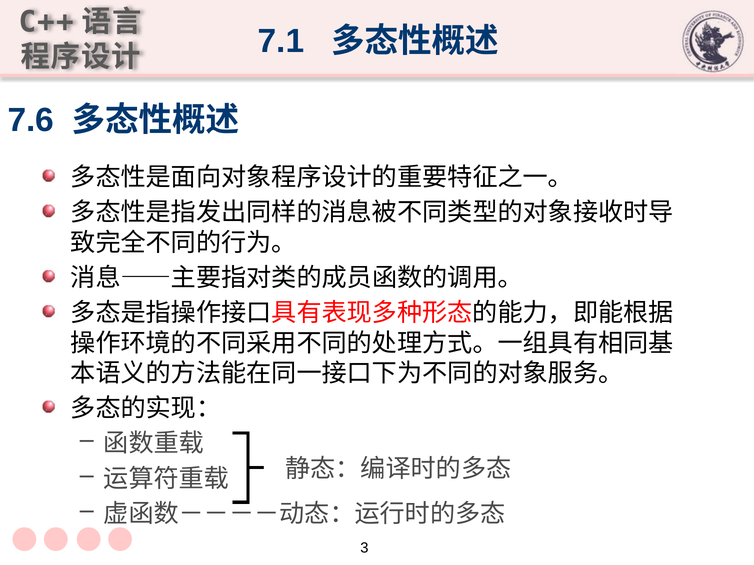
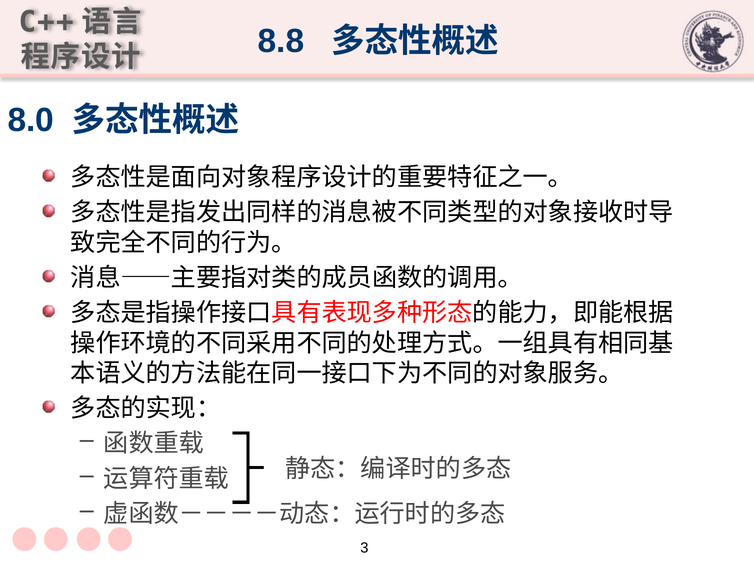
7.1: 7.1 -> 8.8 (281, 41)
7.6: 7.6 -> 8.0 (31, 120)
